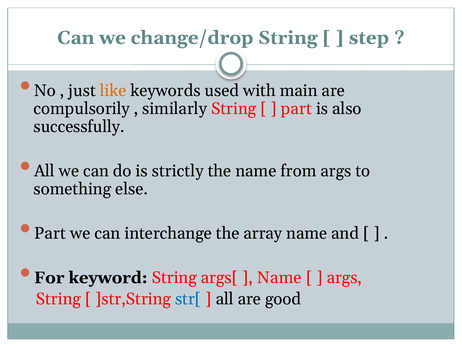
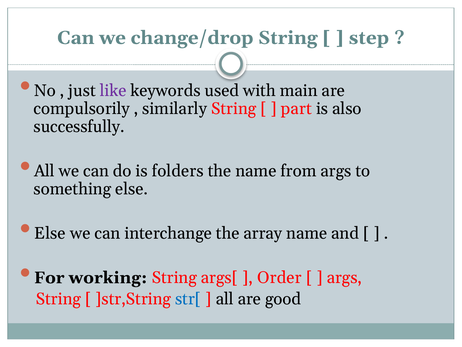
like colour: orange -> purple (113, 91)
strictly: strictly -> folders (178, 171)
Part: Part -> Else (50, 233)
keyword: keyword -> working (108, 277)
Name: Name -> Order (279, 277)
